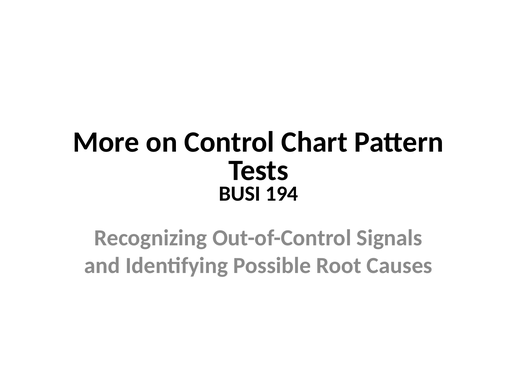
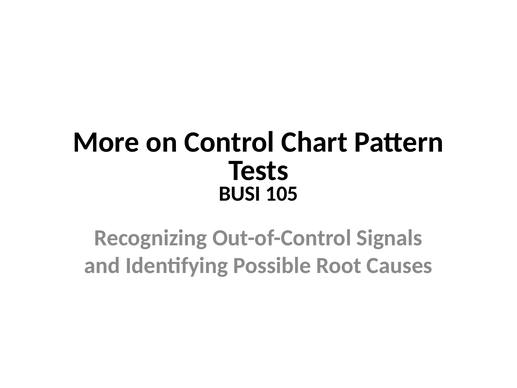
194: 194 -> 105 (282, 193)
